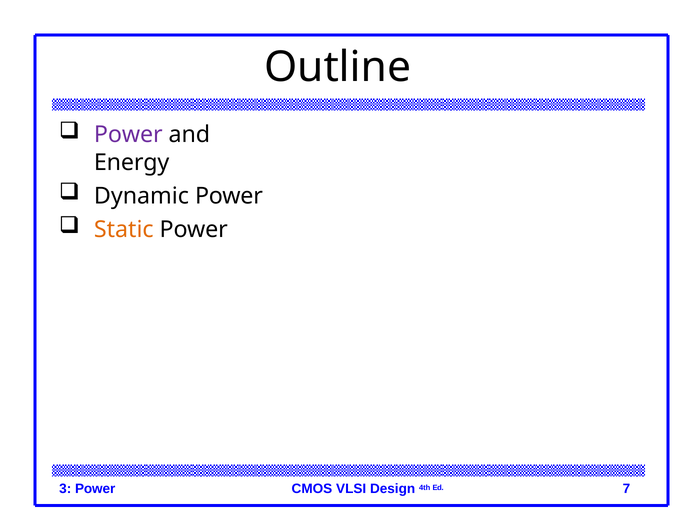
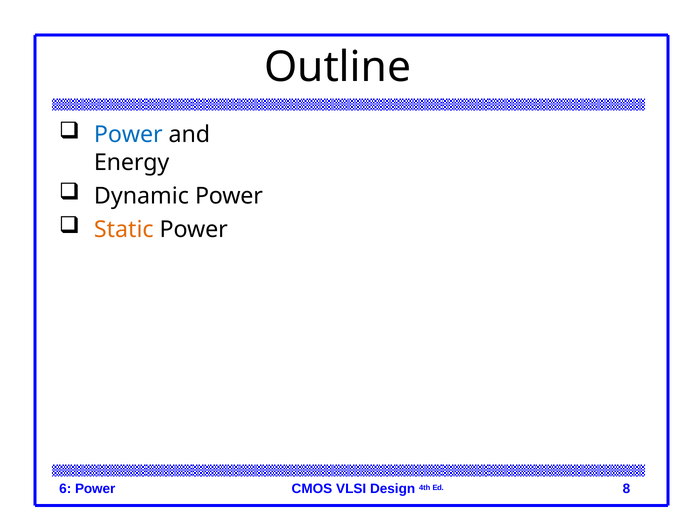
Power colour: purple -> blue (128, 135)
3: 3 -> 6 (65, 489)
7: 7 -> 8 (626, 489)
